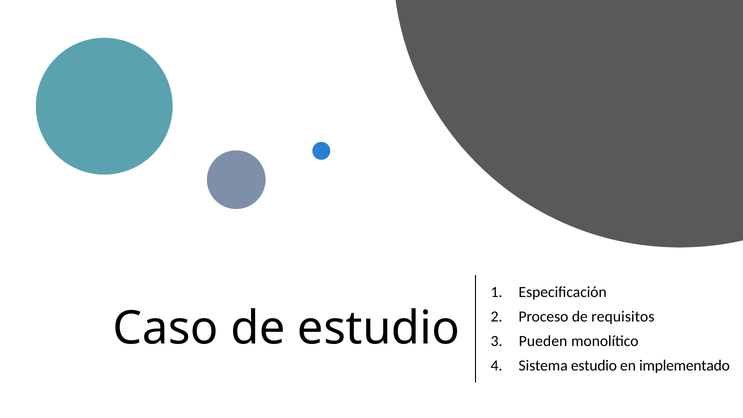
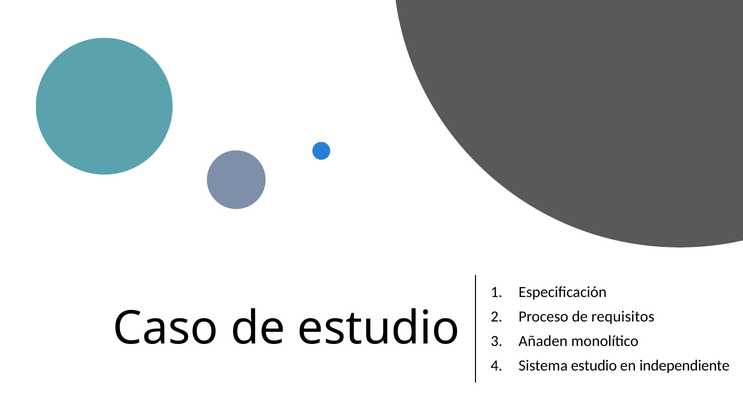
Pueden: Pueden -> Añaden (543, 341)
implementado: implementado -> independiente (685, 365)
